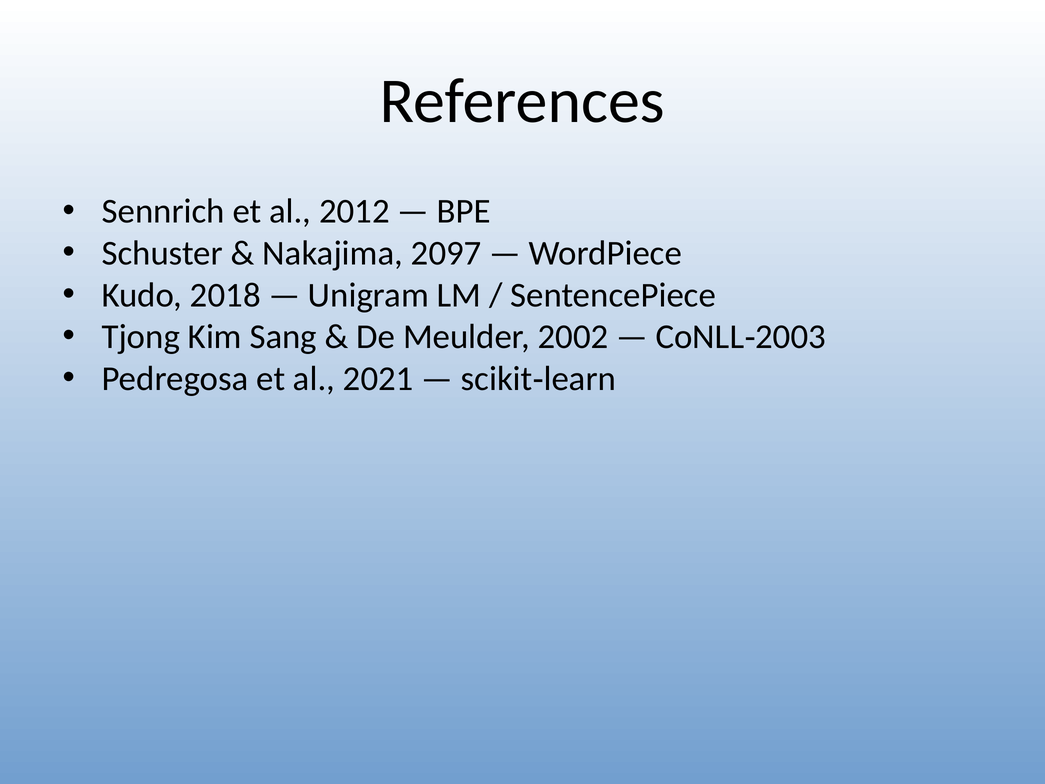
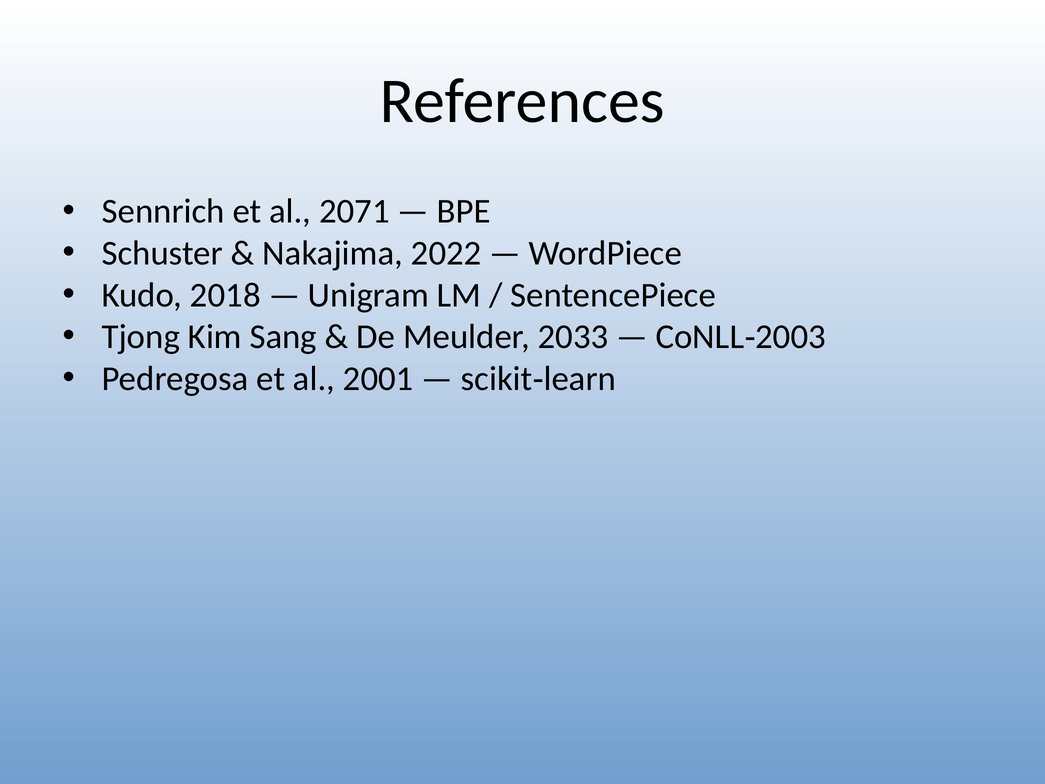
2012: 2012 -> 2071 (354, 211)
2097: 2097 -> 2022 (446, 253)
2002: 2002 -> 2033 (573, 337)
2021: 2021 -> 2001 (378, 379)
